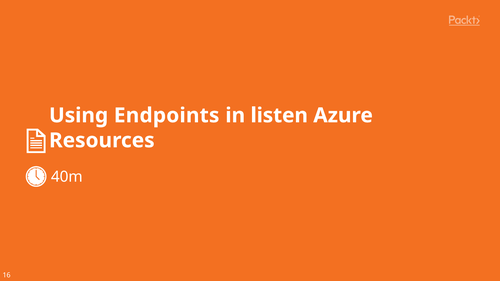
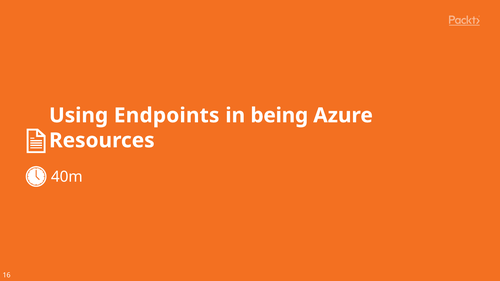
listen: listen -> being (279, 115)
